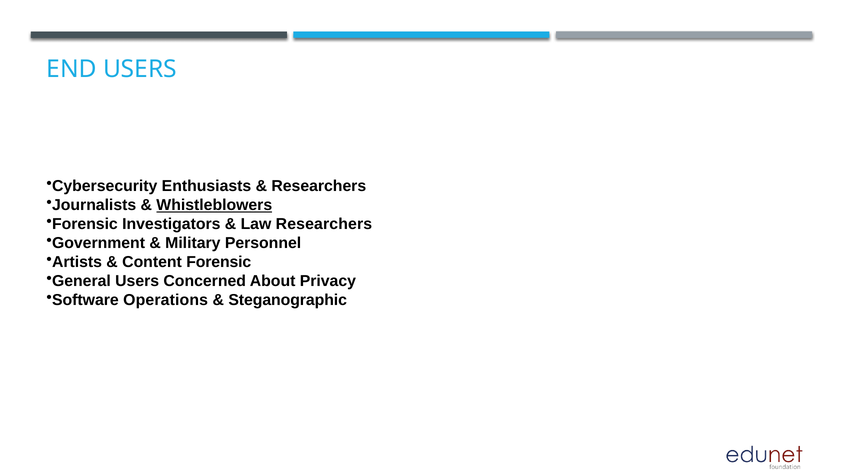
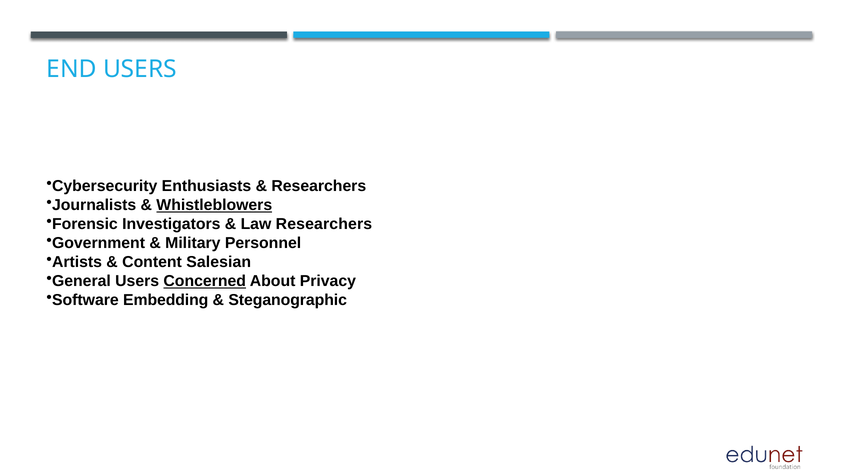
Content Forensic: Forensic -> Salesian (219, 262)
Concerned underline: none -> present (205, 281)
Operations: Operations -> Embedding (166, 300)
